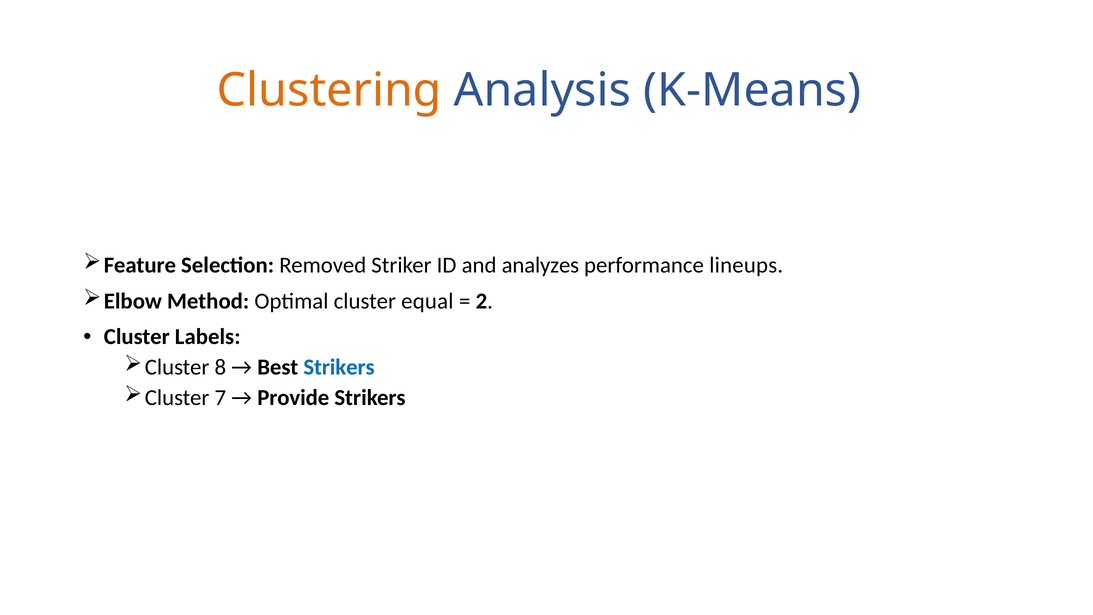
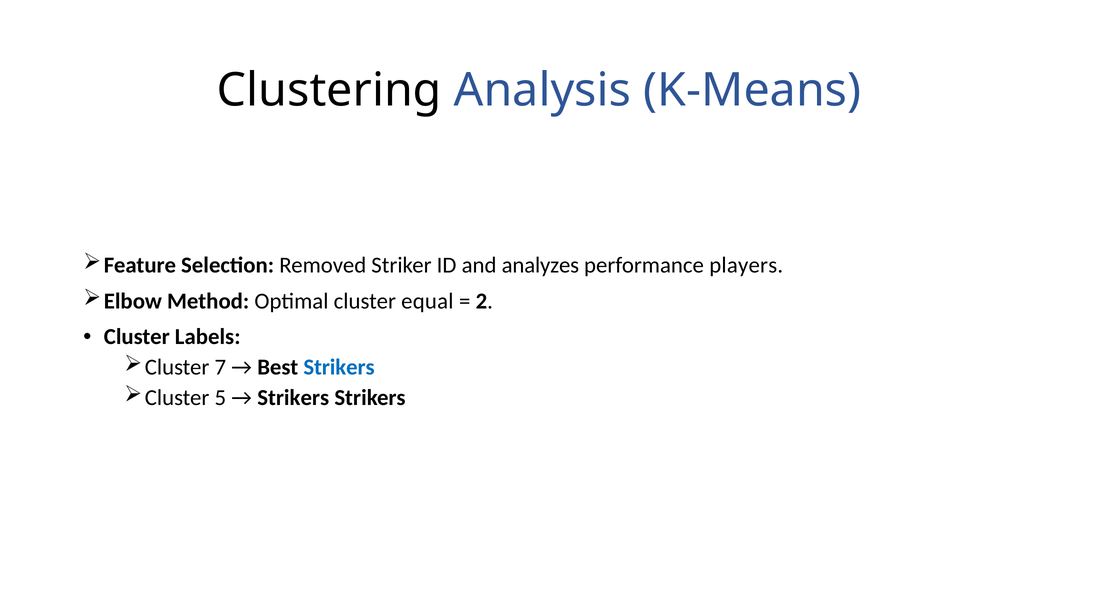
Clustering colour: orange -> black (329, 90)
lineups: lineups -> players (746, 265)
8: 8 -> 7 (220, 367)
7: 7 -> 5 (220, 397)
Provide: Provide -> Strikers (293, 397)
